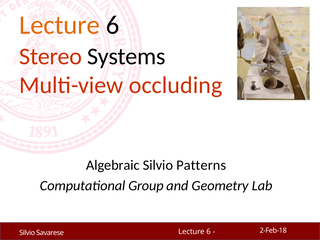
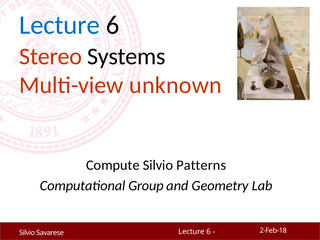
Lecture colour: orange -> blue (60, 25)
occluding: occluding -> unknown (175, 85)
Algebraic: Algebraic -> Compute (113, 165)
